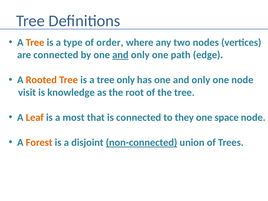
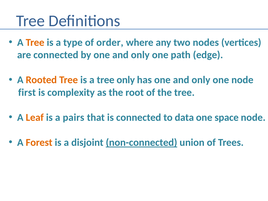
and underline: present -> none (120, 55)
visit: visit -> first (27, 92)
knowledge: knowledge -> complexity (71, 92)
most: most -> pairs (74, 117)
they: they -> data (184, 117)
